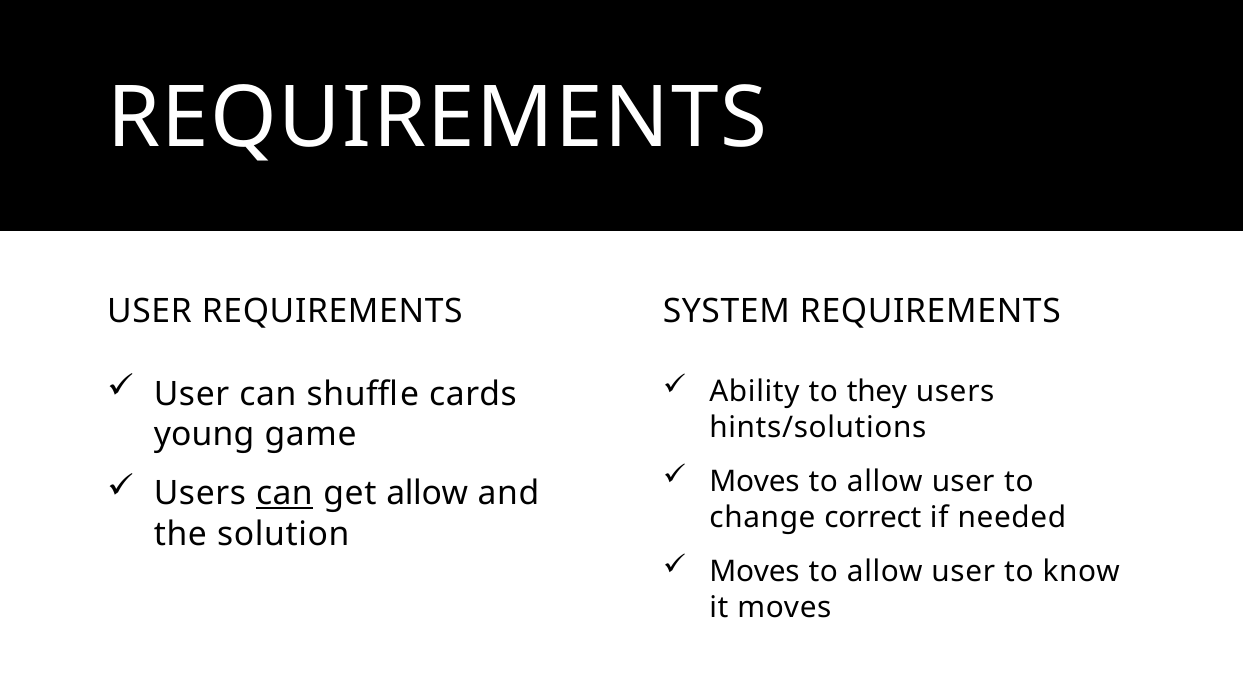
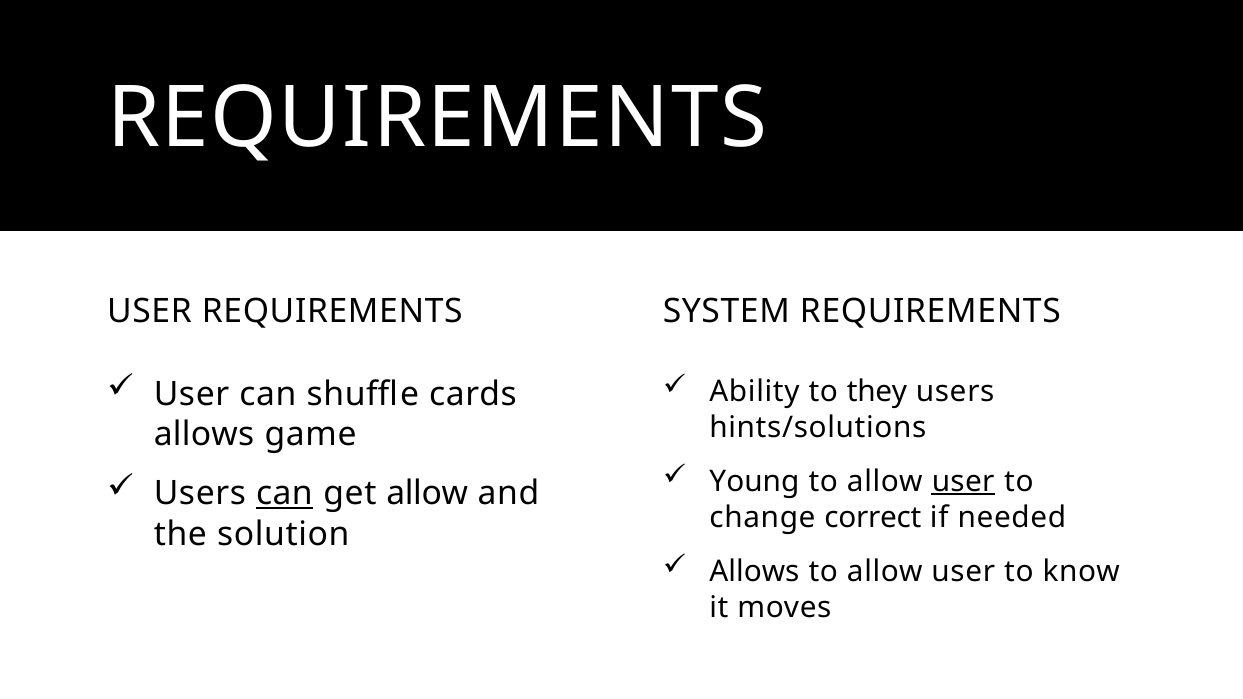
young: young -> allows (204, 435)
Moves: Moves -> Young (754, 482)
user underline: none -> present (963, 482)
Moves: Moves -> Allows (754, 572)
